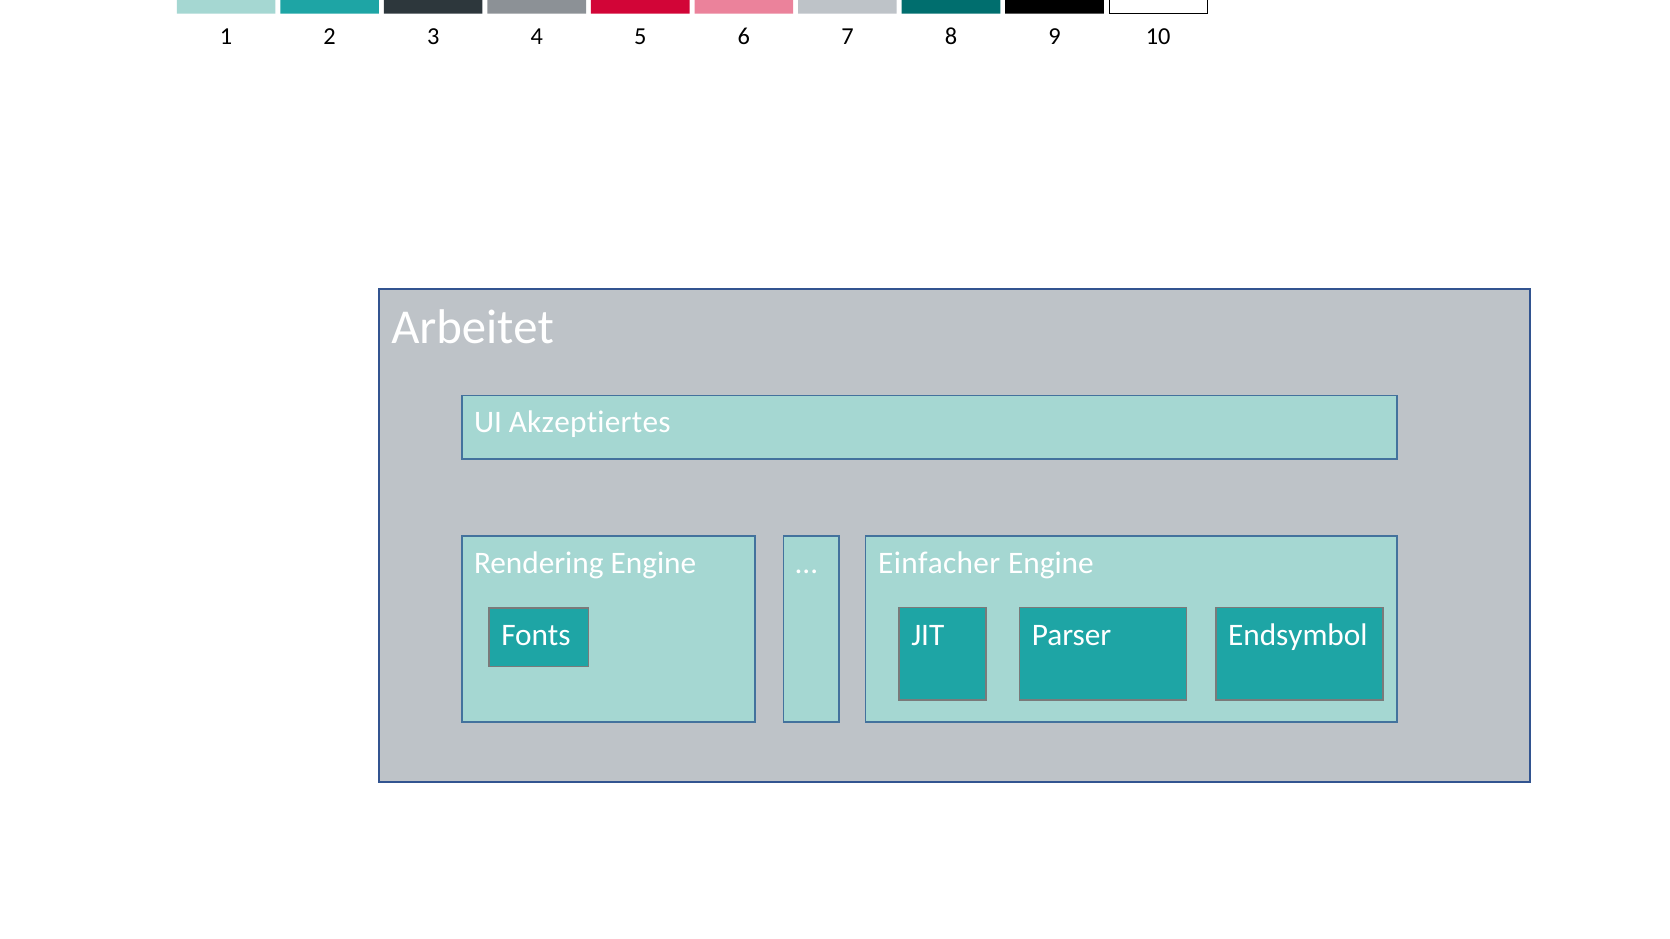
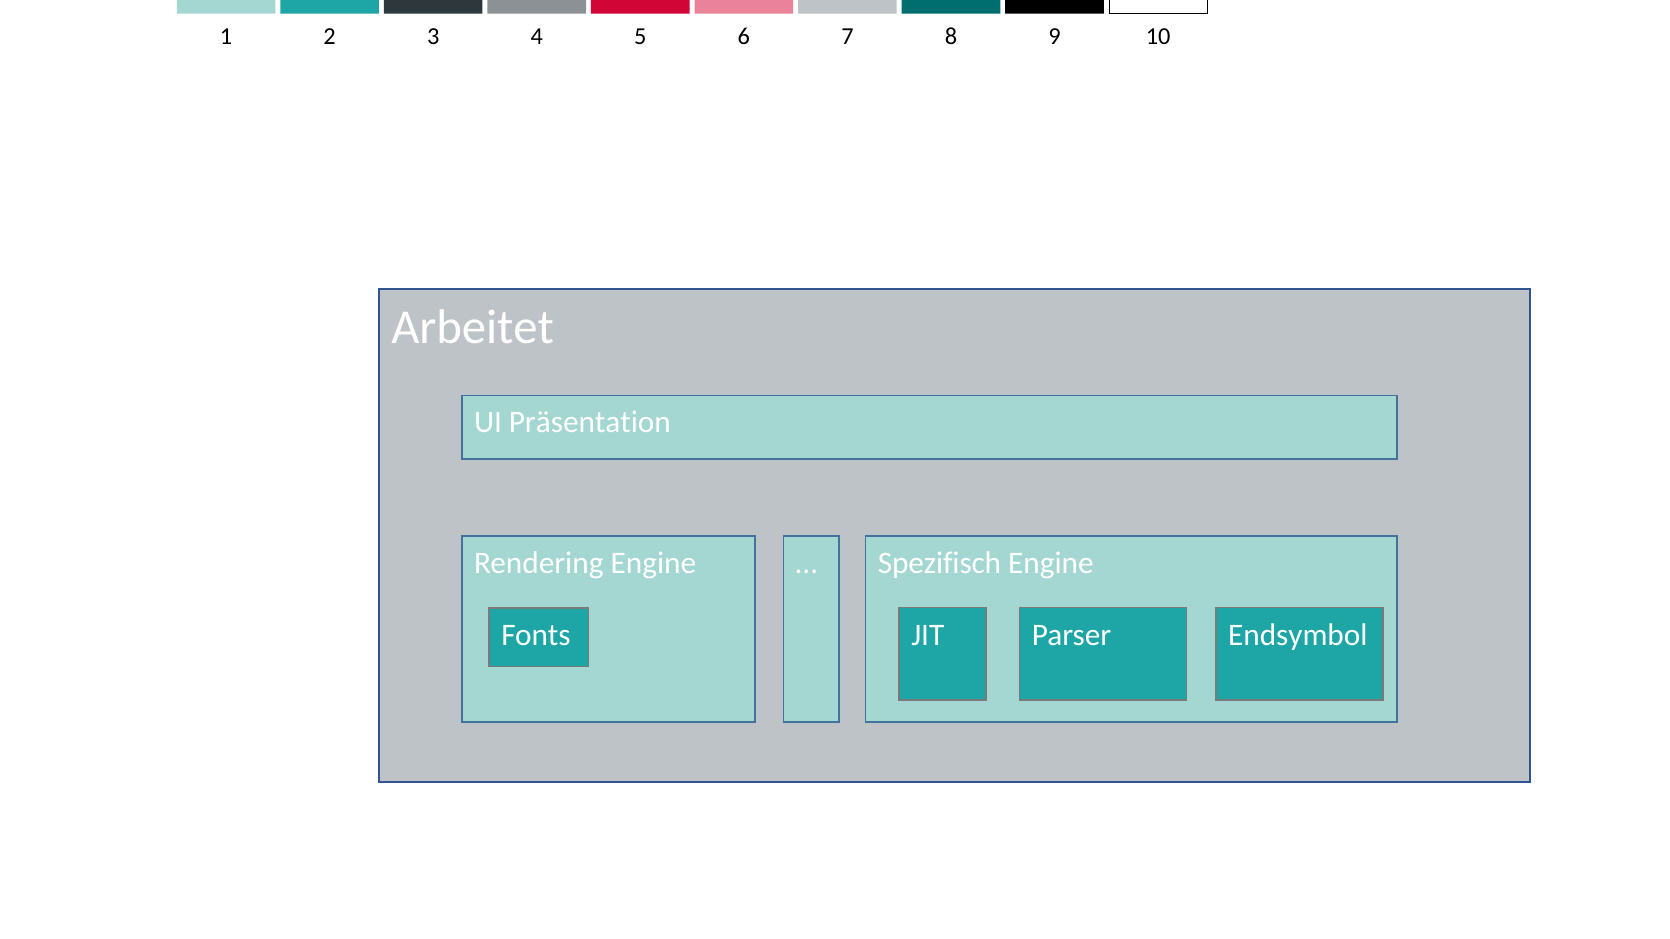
Akzeptiertes: Akzeptiertes -> Präsentation (590, 423)
Einfacher: Einfacher -> Spezifisch (939, 563)
